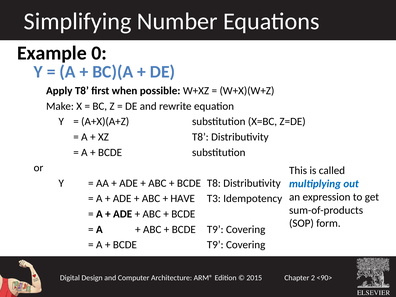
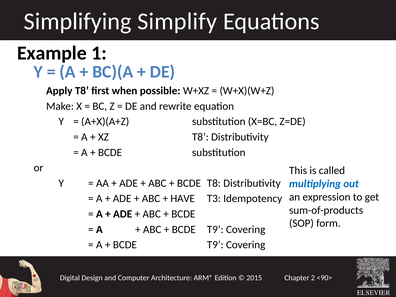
Number: Number -> Simplify (177, 21)
0: 0 -> 1 (99, 53)
